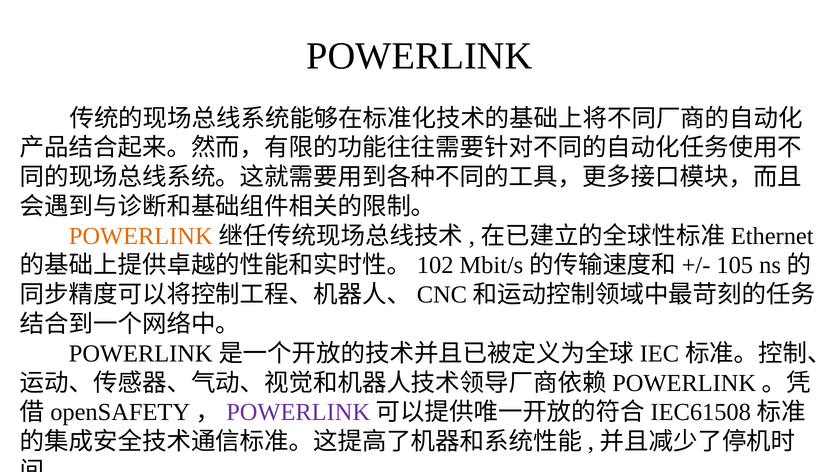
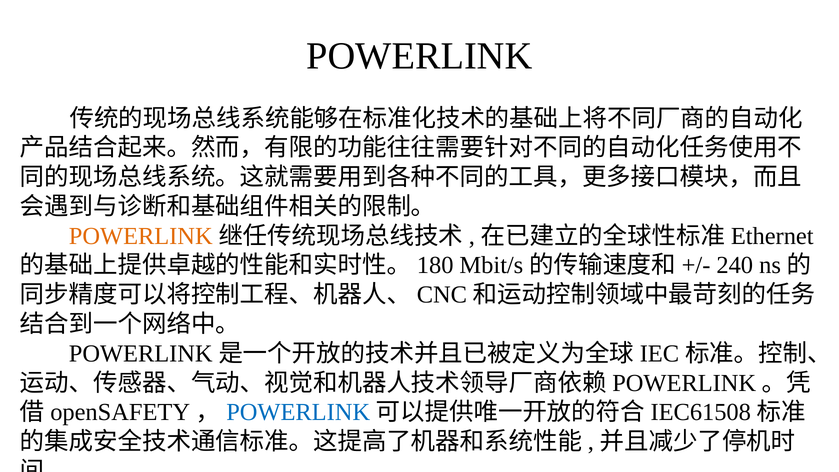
102: 102 -> 180 (435, 265)
105: 105 -> 240 (735, 265)
POWERLINK colour: purple -> blue (298, 412)
